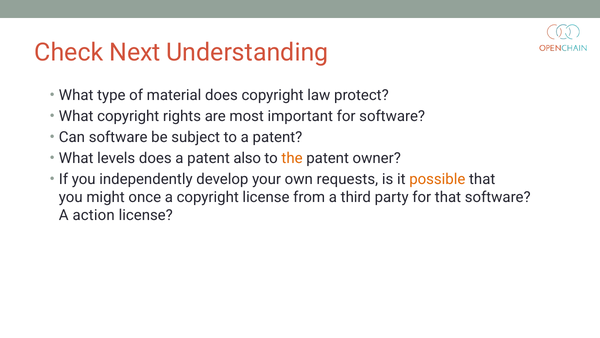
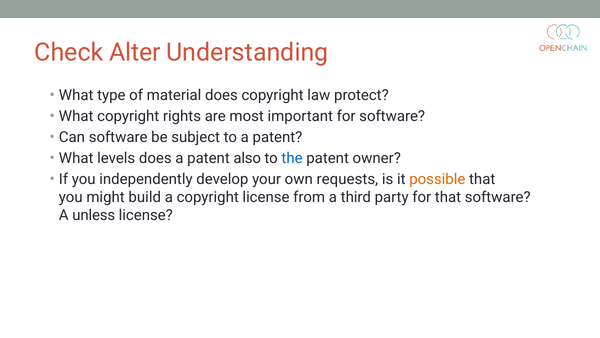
Next: Next -> Alter (135, 52)
the colour: orange -> blue (292, 158)
once: once -> build (145, 197)
action: action -> unless (94, 215)
